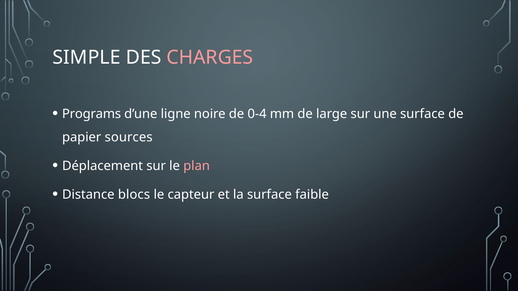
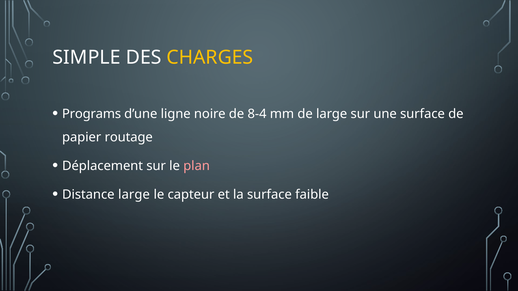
CHARGES colour: pink -> yellow (210, 58)
0-4: 0-4 -> 8-4 (257, 114)
sources: sources -> routage (129, 137)
Distance blocs: blocs -> large (134, 195)
